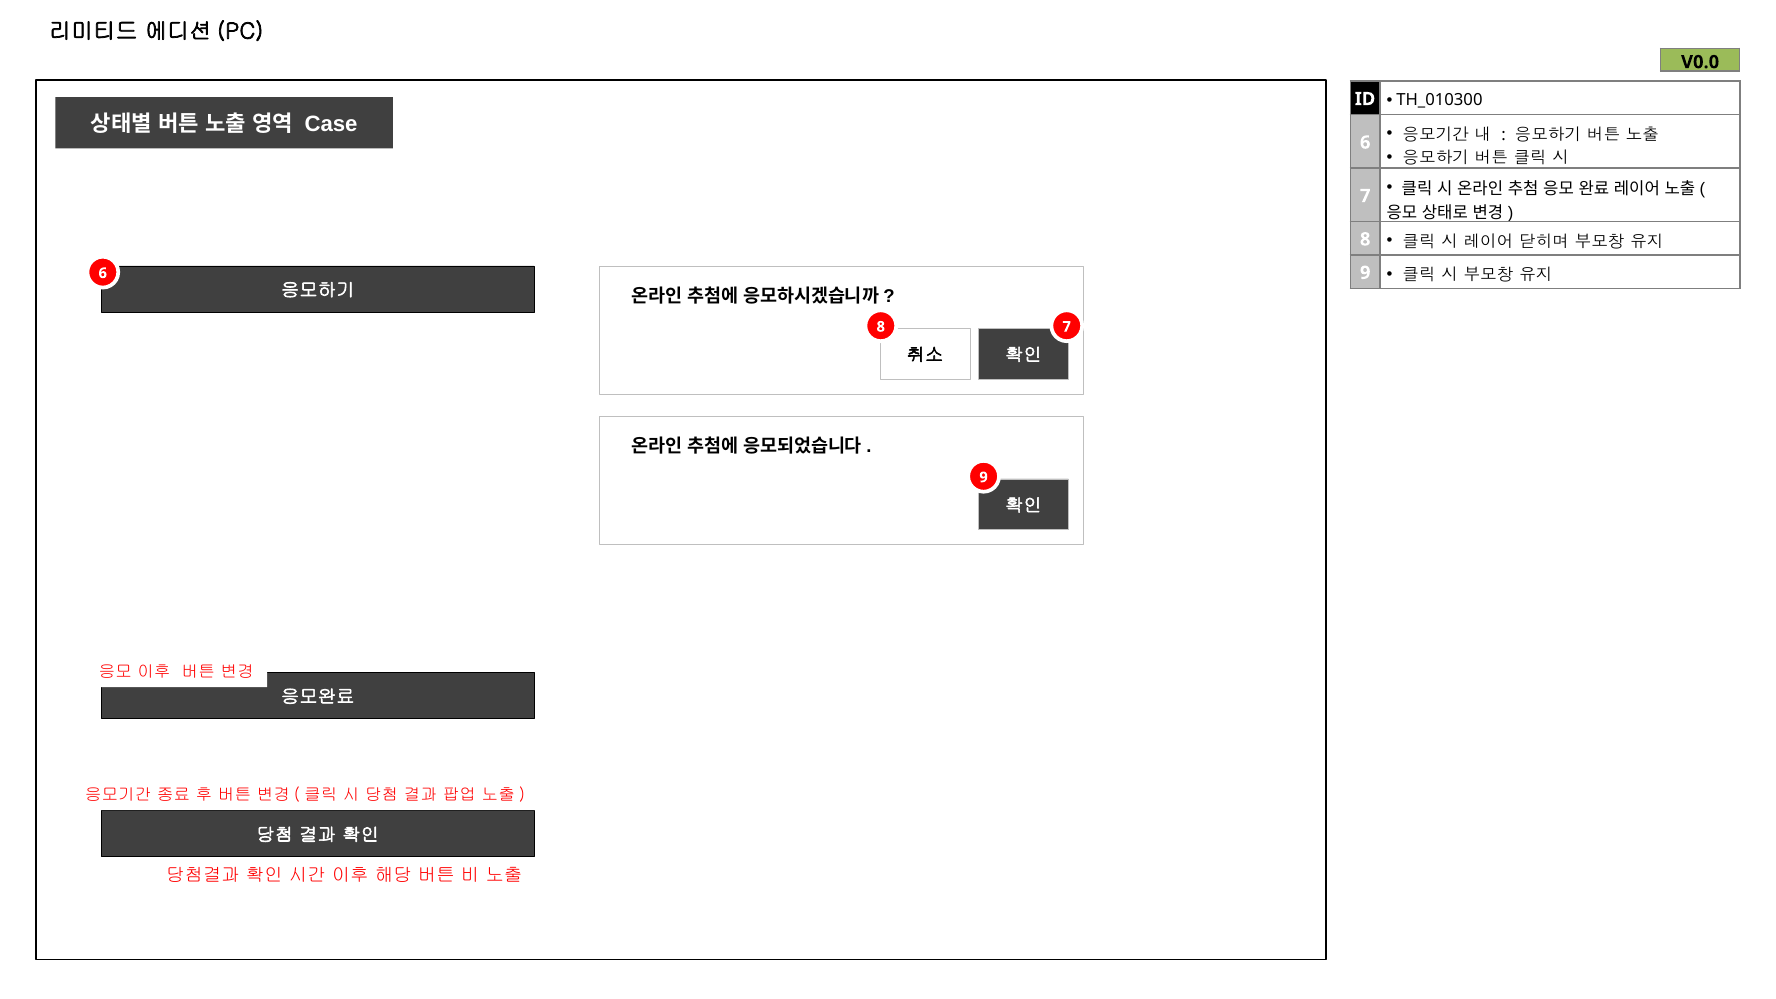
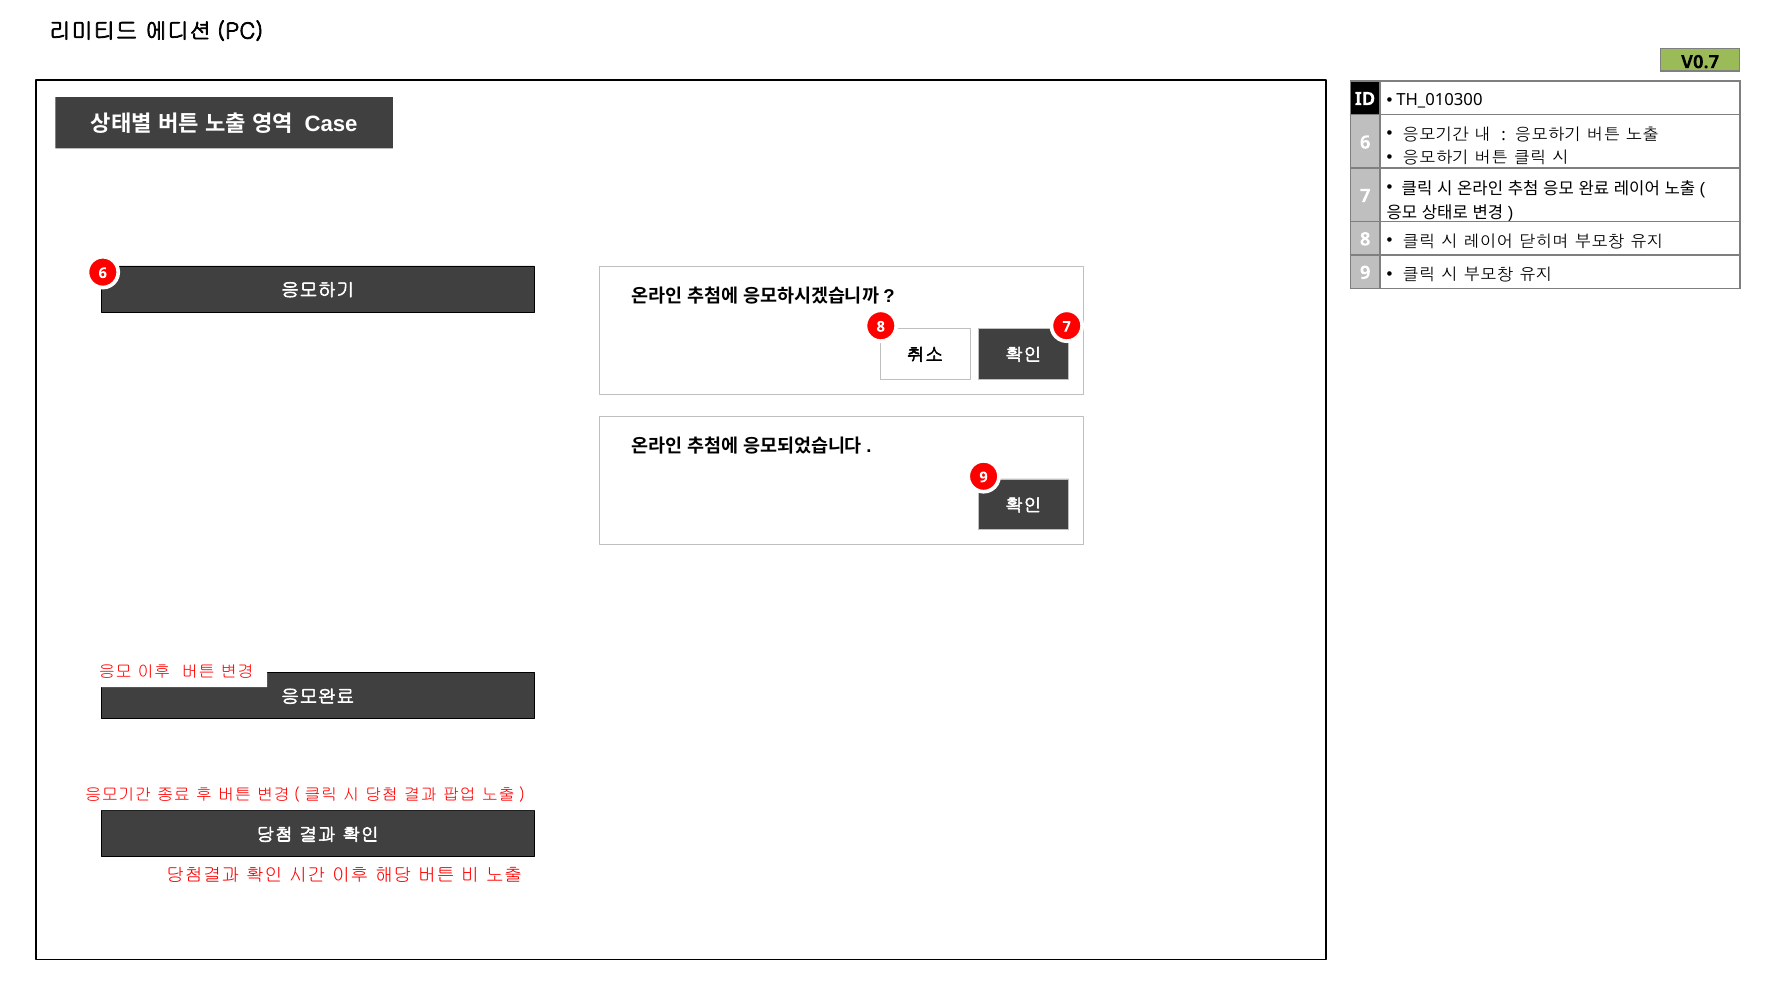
V0.0: V0.0 -> V0.7 (1700, 62)
